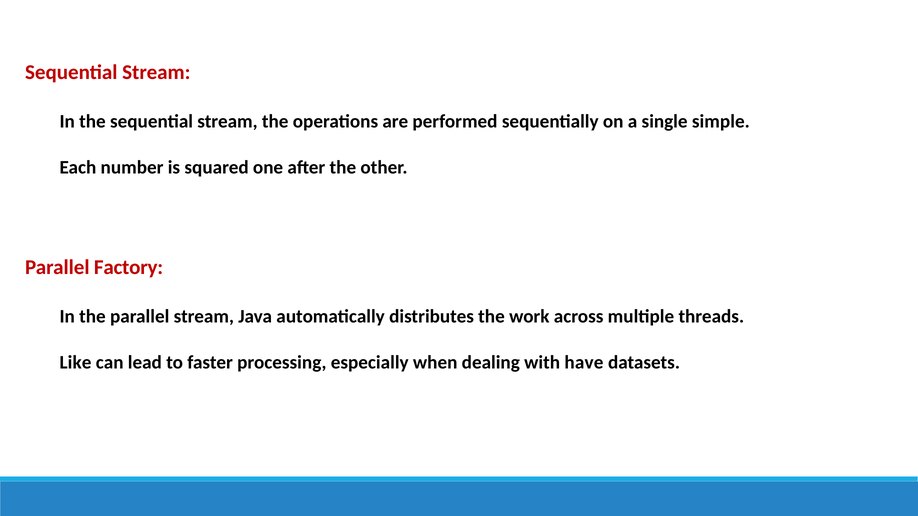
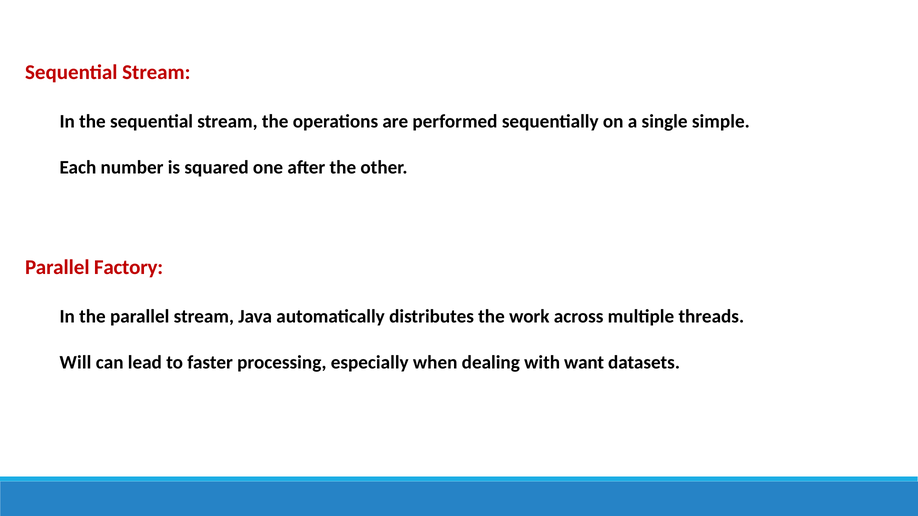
Like: Like -> Will (75, 363)
have: have -> want (584, 363)
